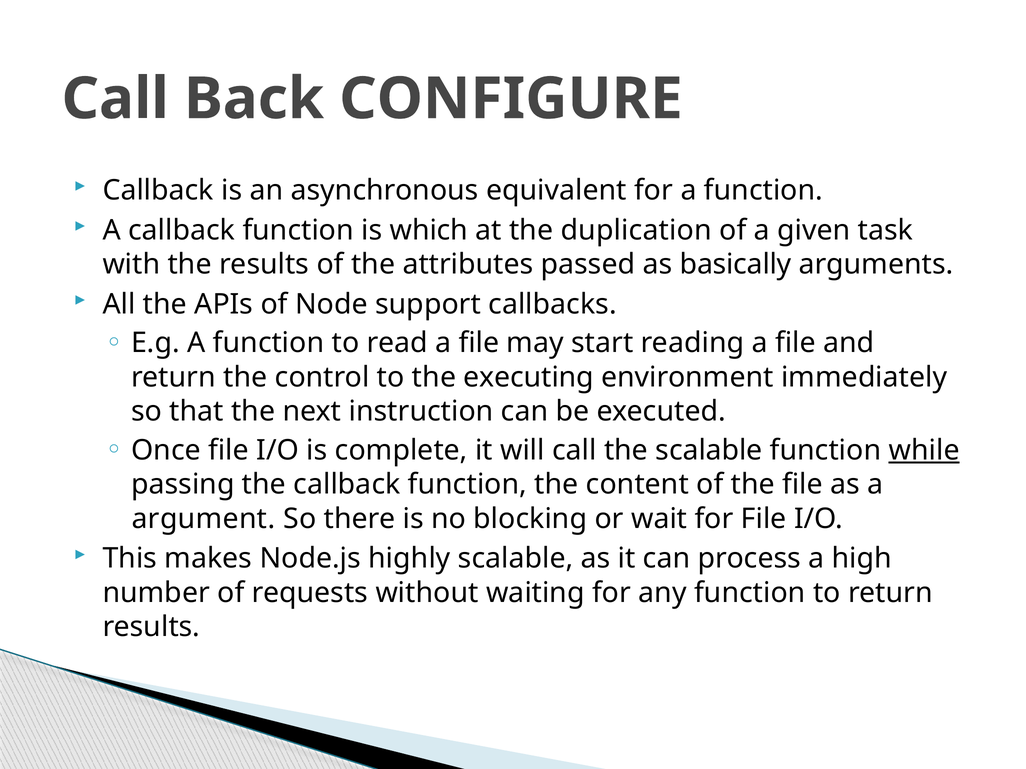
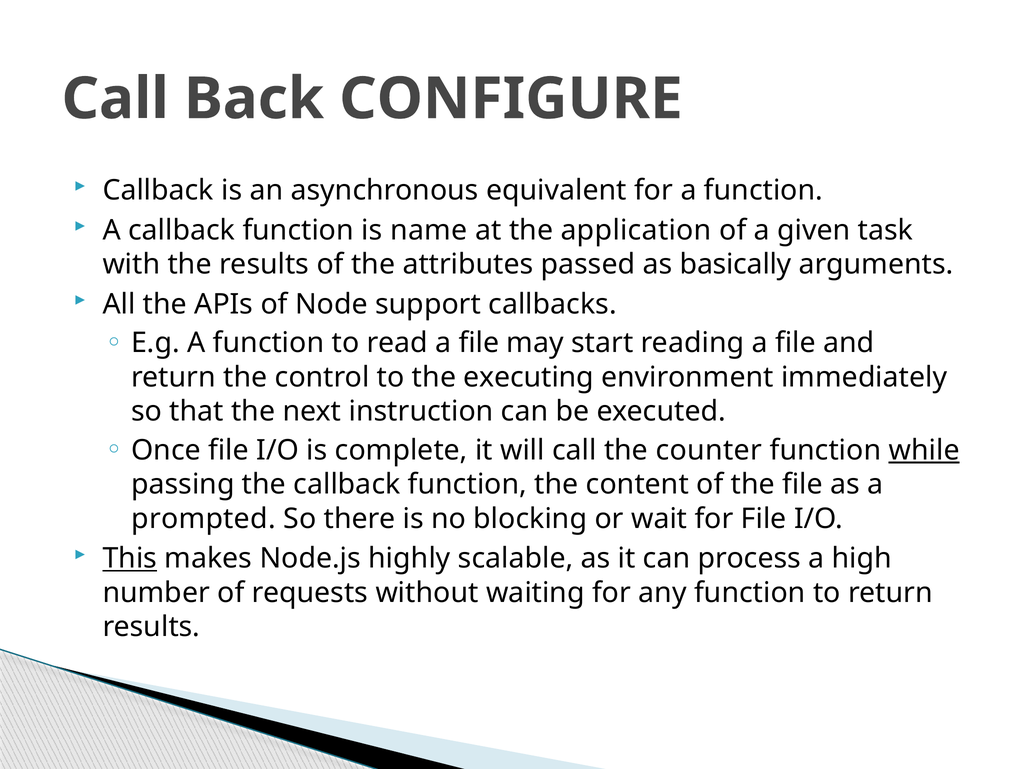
which: which -> name (429, 230)
duplication: duplication -> application (636, 230)
the scalable: scalable -> counter (709, 451)
argument: argument -> prompted (203, 519)
This underline: none -> present (130, 559)
